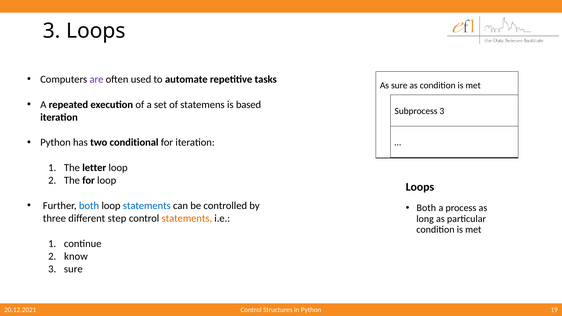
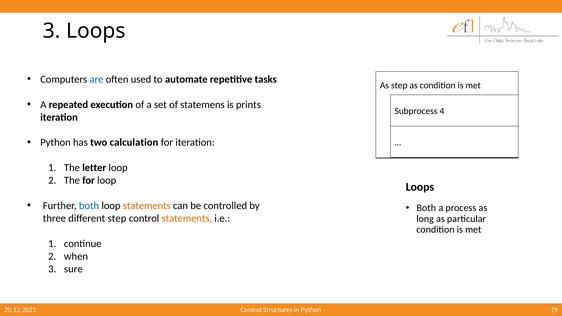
are colour: purple -> blue (96, 79)
As sure: sure -> step (399, 86)
based: based -> prints (248, 105)
Subprocess 3: 3 -> 4 (442, 111)
conditional: conditional -> calculation (134, 143)
statements colour: blue -> orange (147, 206)
know: know -> when (76, 256)
